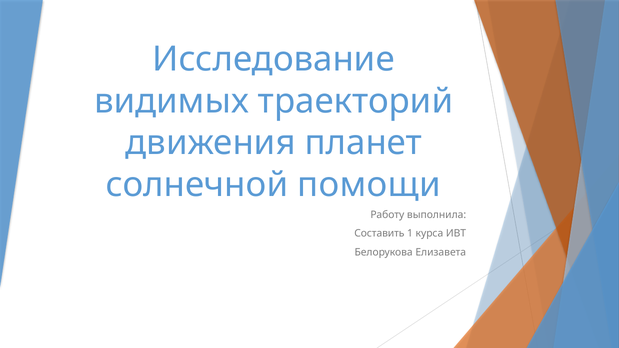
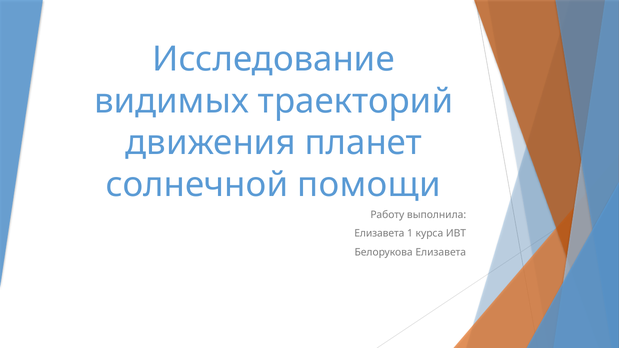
Составить: Составить -> Елизавета (379, 234)
